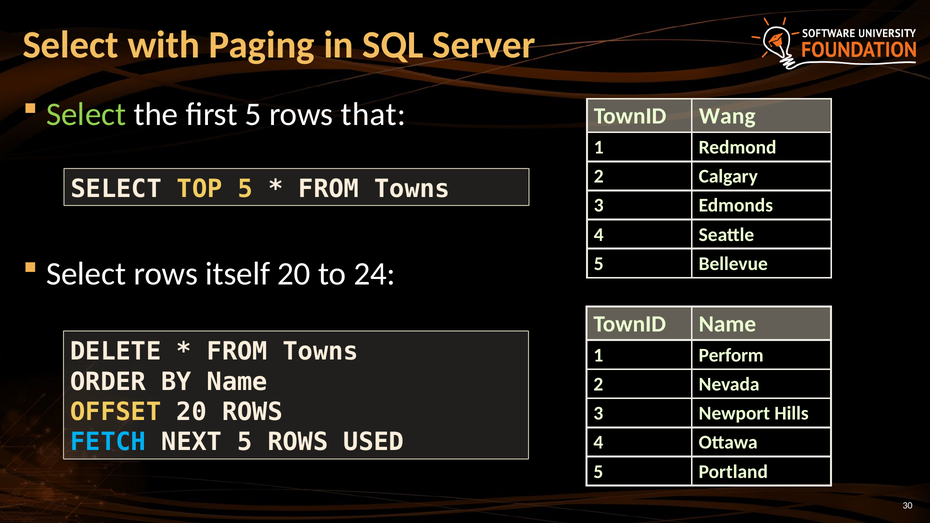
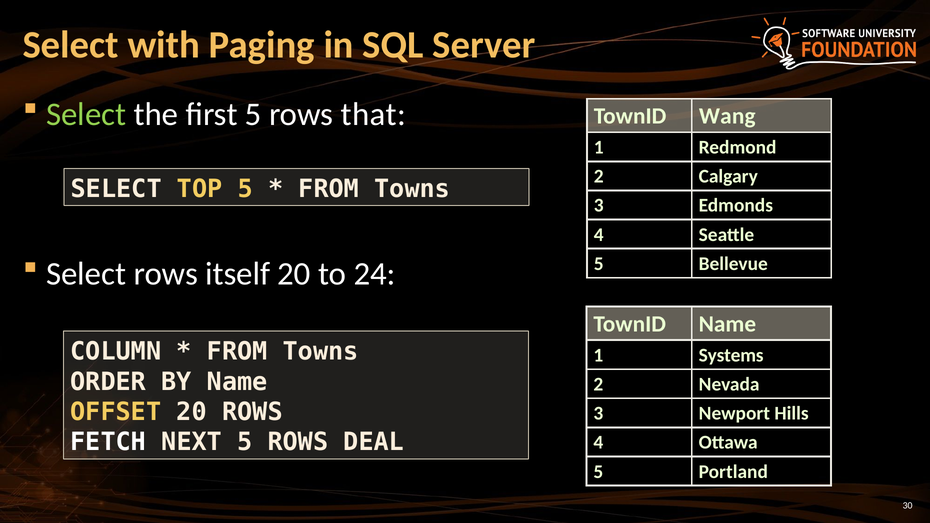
DELETE: DELETE -> COLUMN (116, 352)
Perform: Perform -> Systems (731, 355)
FETCH colour: light blue -> white (108, 442)
USED: USED -> DEAL (374, 442)
